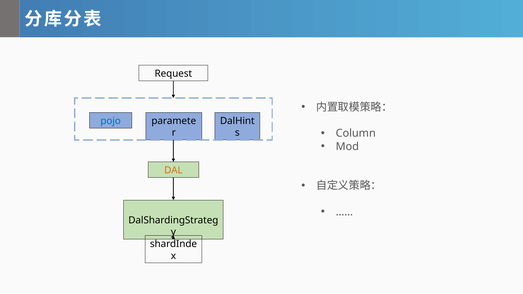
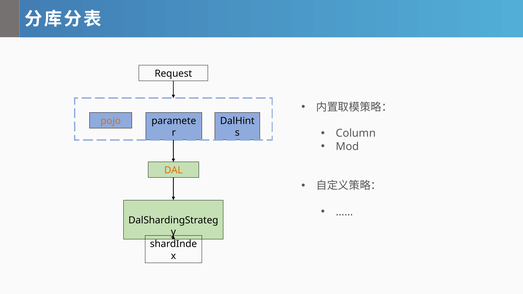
pojo colour: blue -> orange (111, 121)
